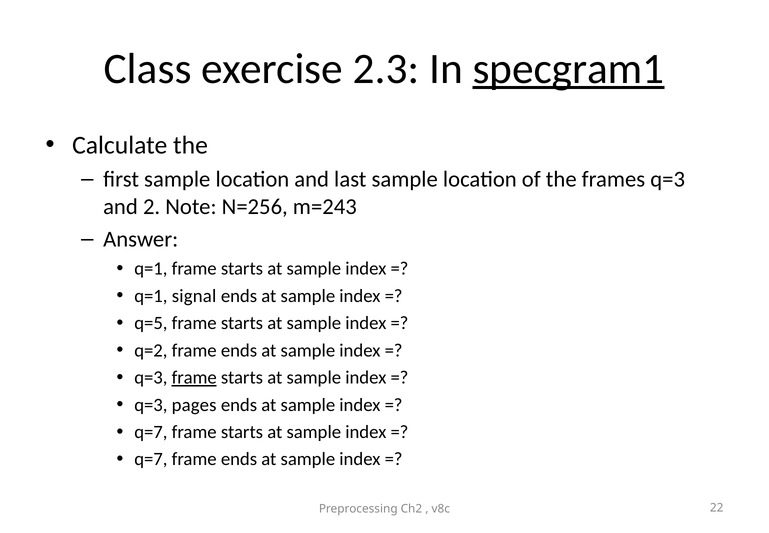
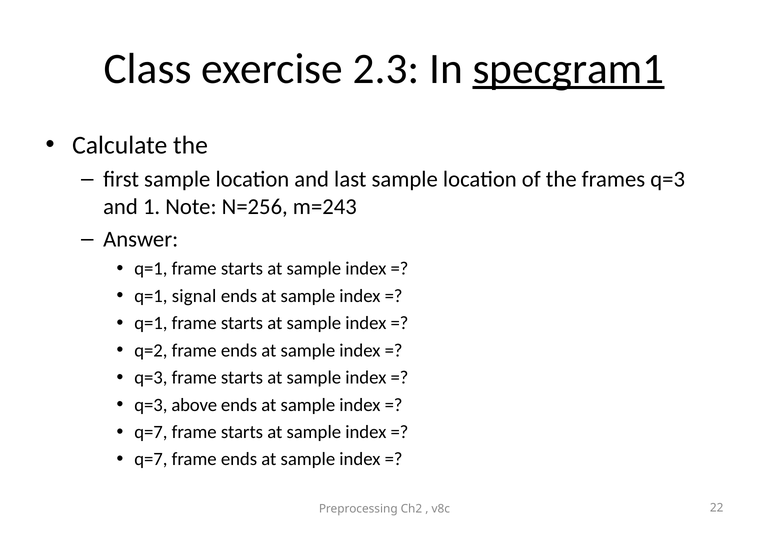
2: 2 -> 1 (152, 206)
q=5: q=5 -> q=1 (151, 323)
frame underline: present -> none (194, 377)
pages: pages -> above (194, 405)
